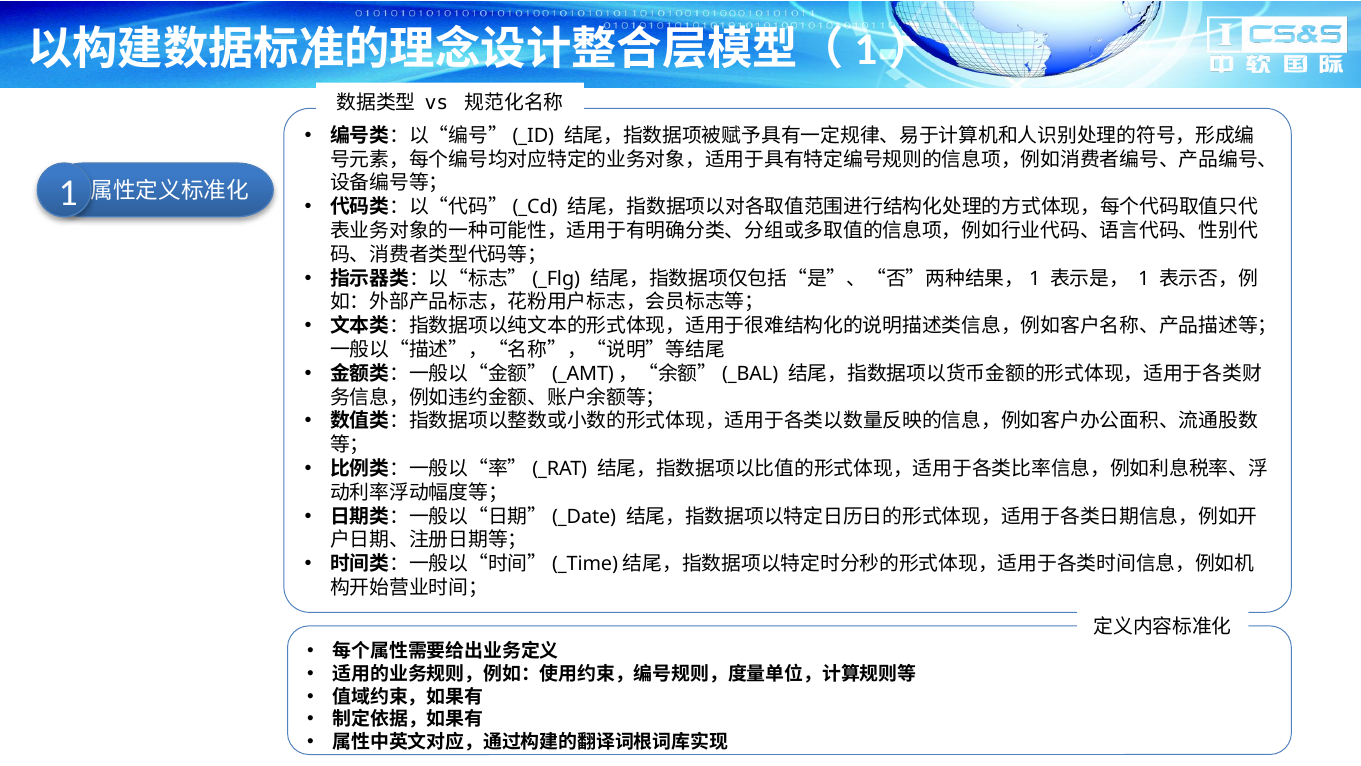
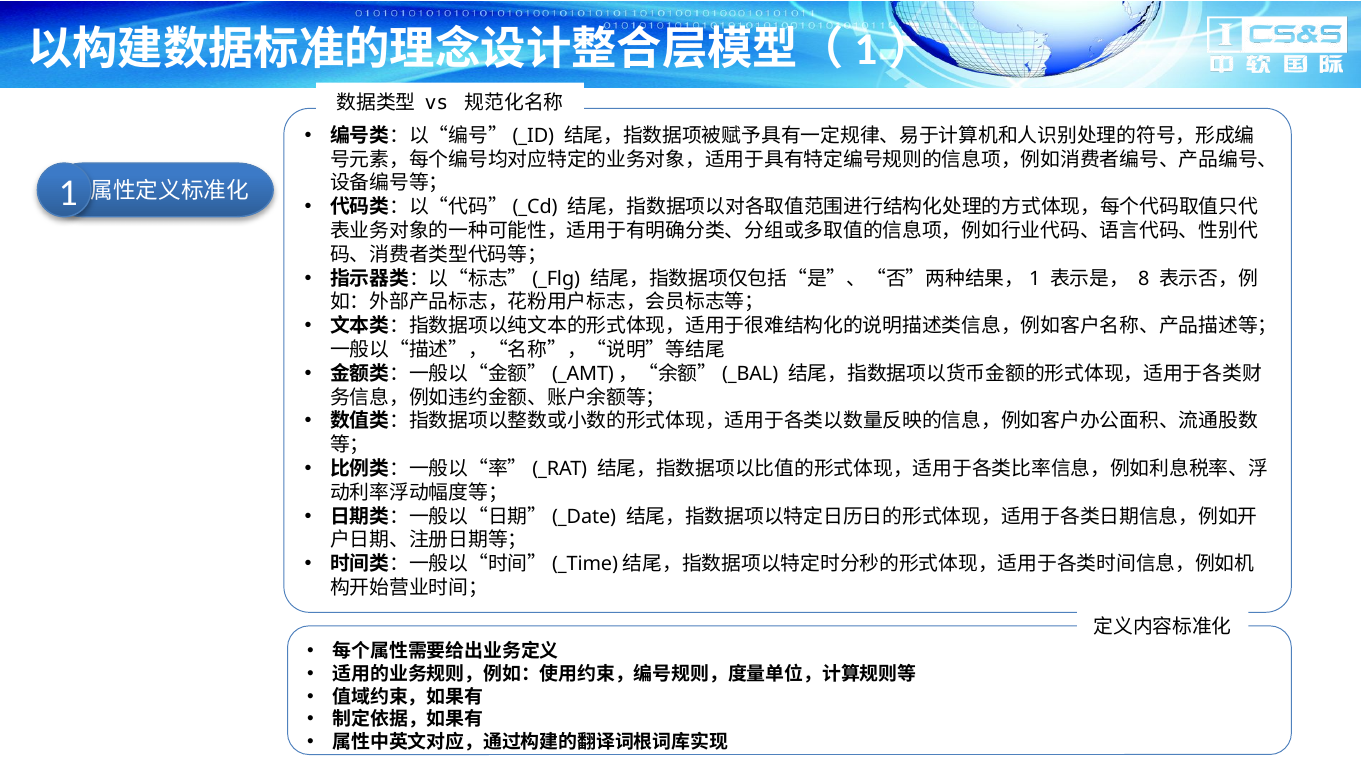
1: 1 -> 8 (1144, 278)
